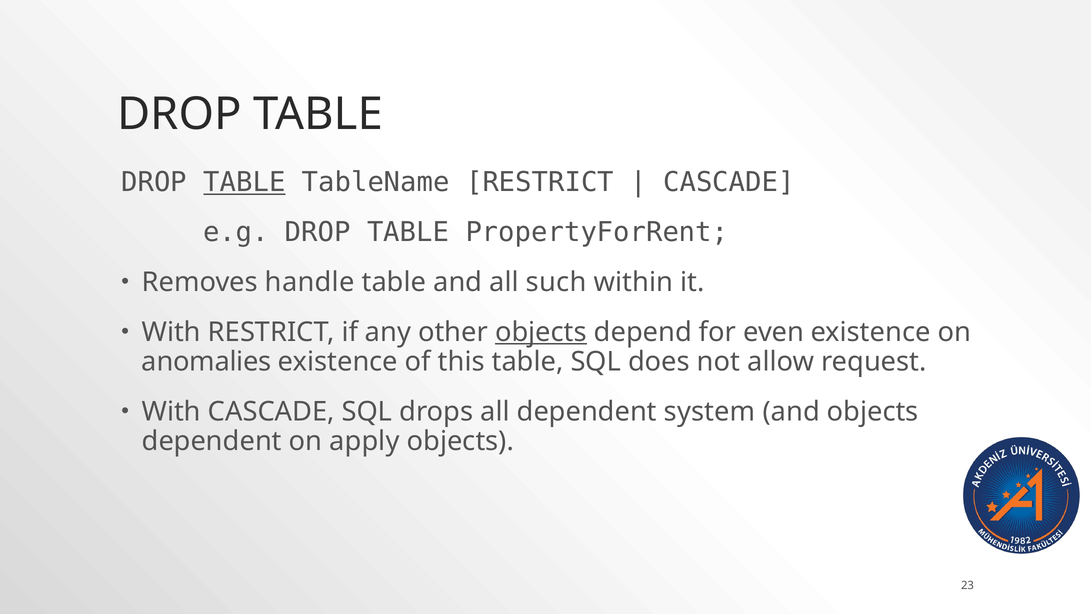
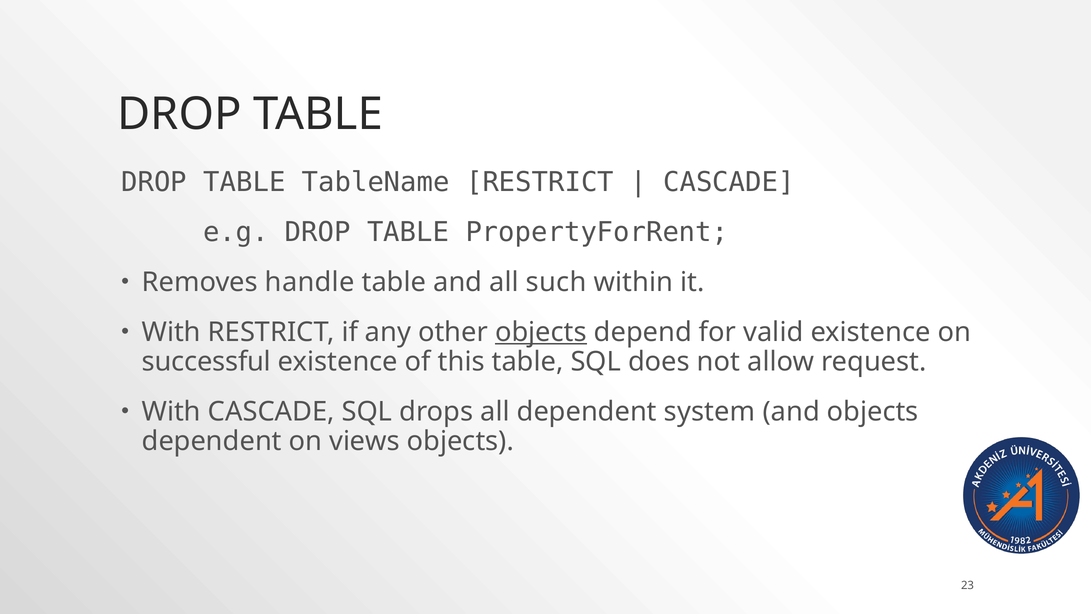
TABLE underline: present -> none (244, 182)
even: even -> valid (773, 332)
anomalies: anomalies -> successful (206, 362)
apply: apply -> views (364, 441)
